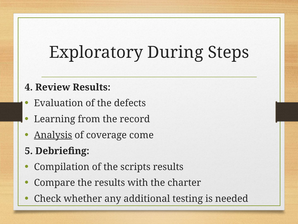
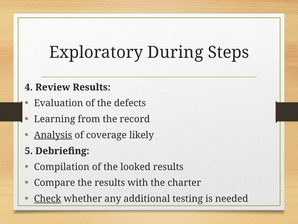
come: come -> likely (142, 135)
scripts: scripts -> looked (135, 167)
Check underline: none -> present (48, 198)
